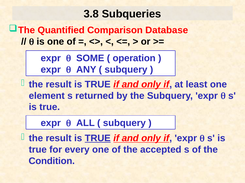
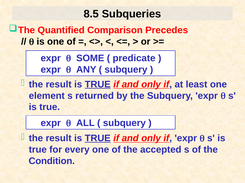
3.8: 3.8 -> 8.5 (91, 14)
Database: Database -> Precedes (167, 30)
operation: operation -> predicate (134, 58)
TRUE underline: none -> present (98, 85)
